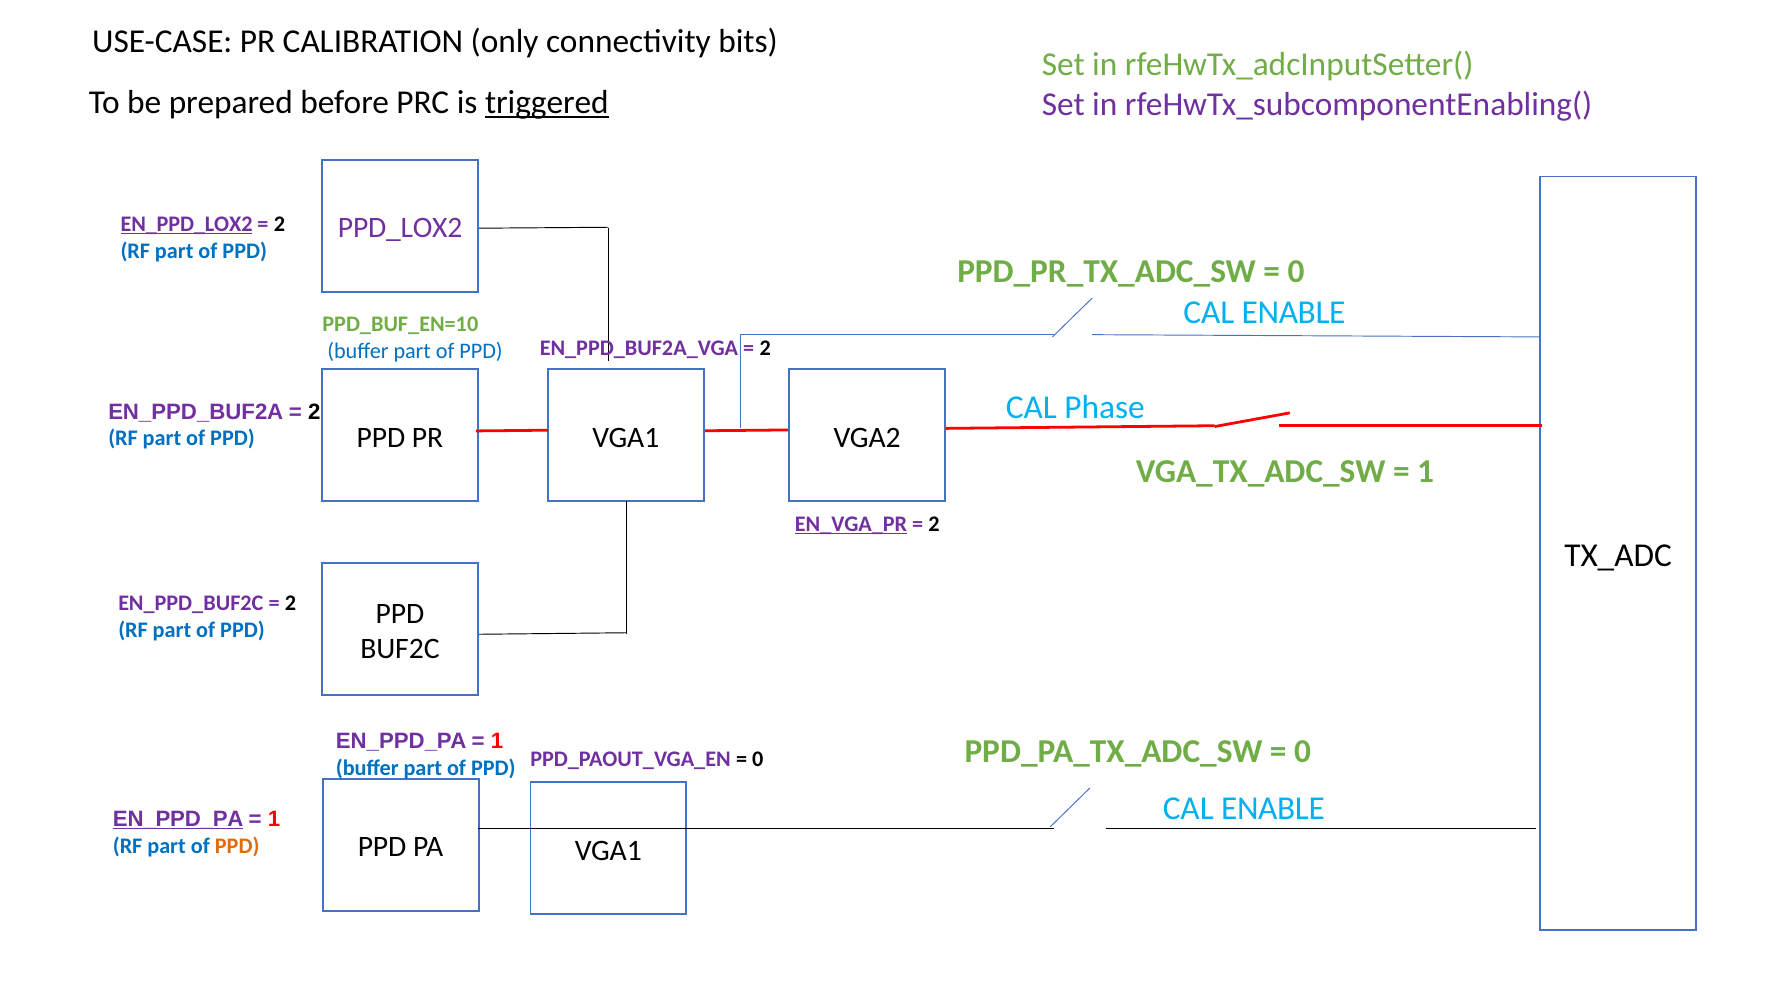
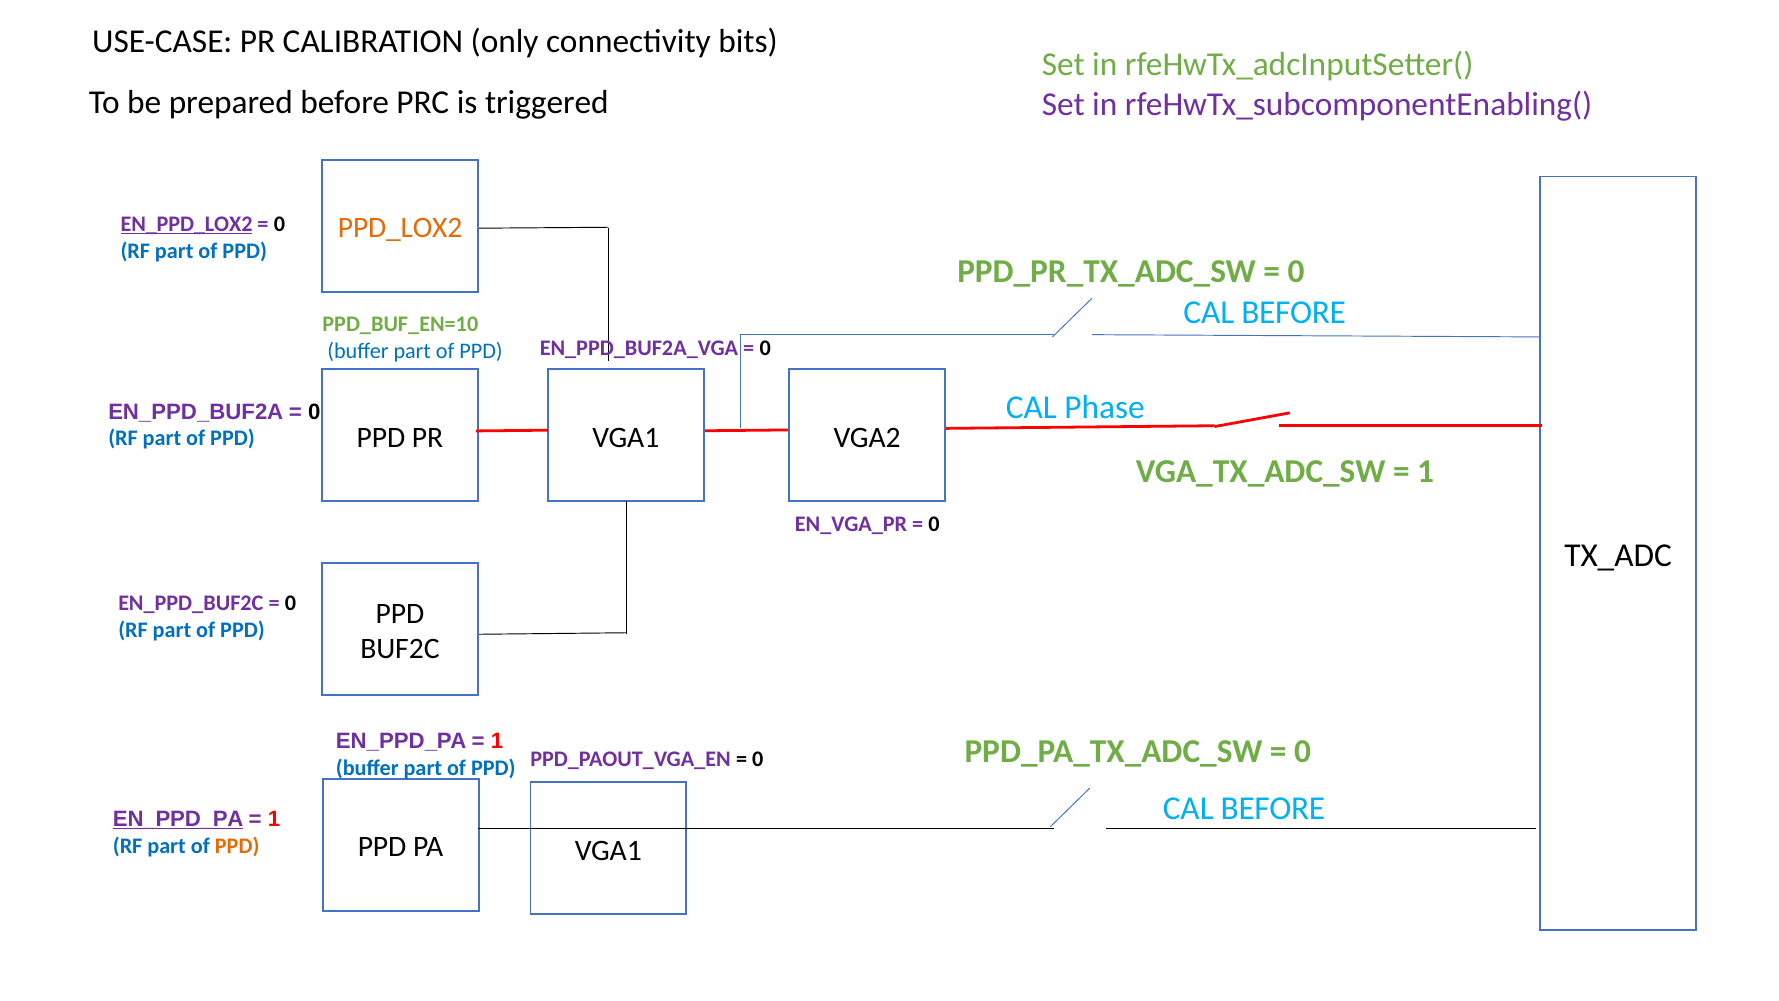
triggered underline: present -> none (547, 103)
2: 2 -> 0 (279, 224)
PPD_LOX2 colour: purple -> orange (400, 228)
ENABLE: ENABLE -> BEFORE (1294, 312)
2: 2 -> 0 (765, 348)
2: 2 -> 0 (314, 412)
EN_VGA_PR underline: present -> none (851, 524)
2: 2 -> 0 (934, 524)
2: 2 -> 0 (290, 603)
ENABLE: ENABLE -> BEFORE (1273, 809)
